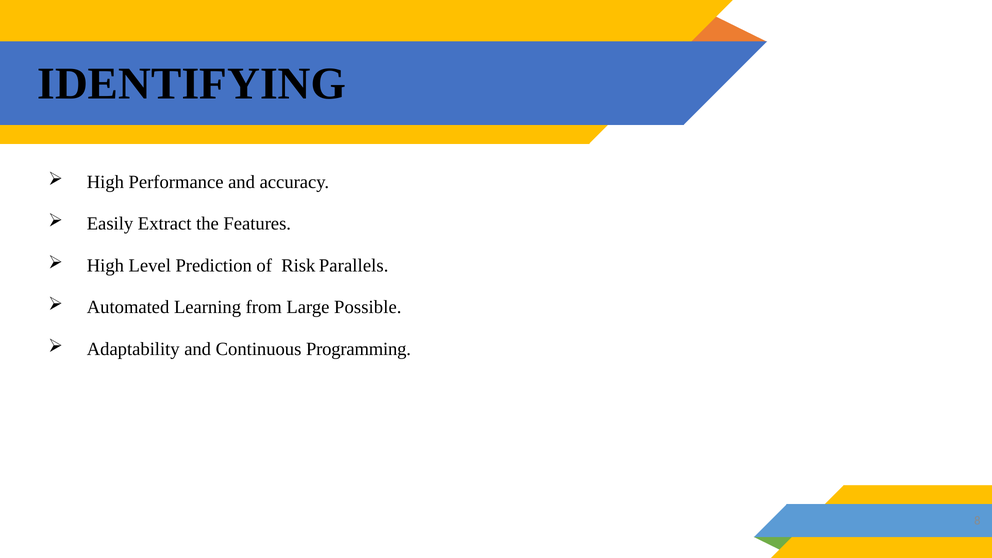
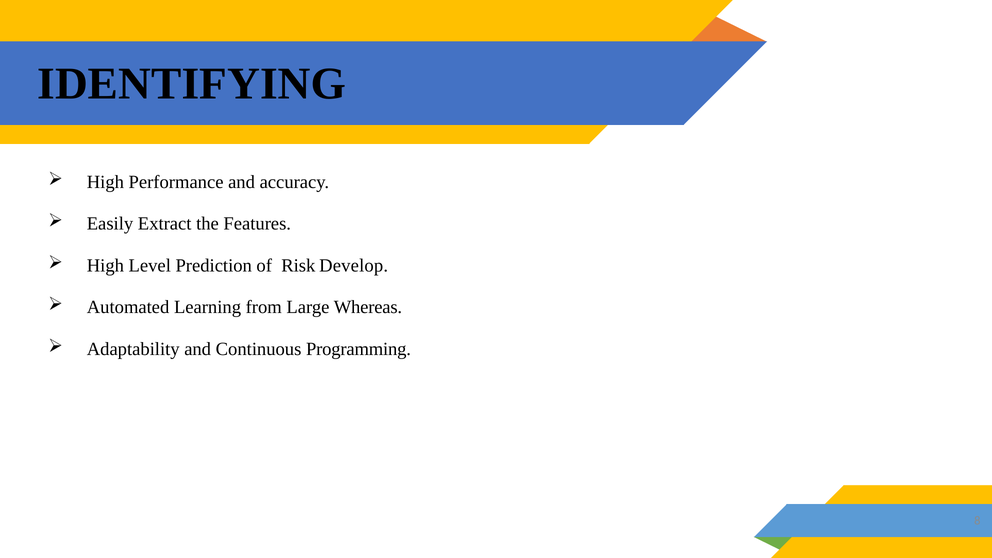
Parallels: Parallels -> Develop (354, 266)
Possible: Possible -> Whereas (368, 307)
